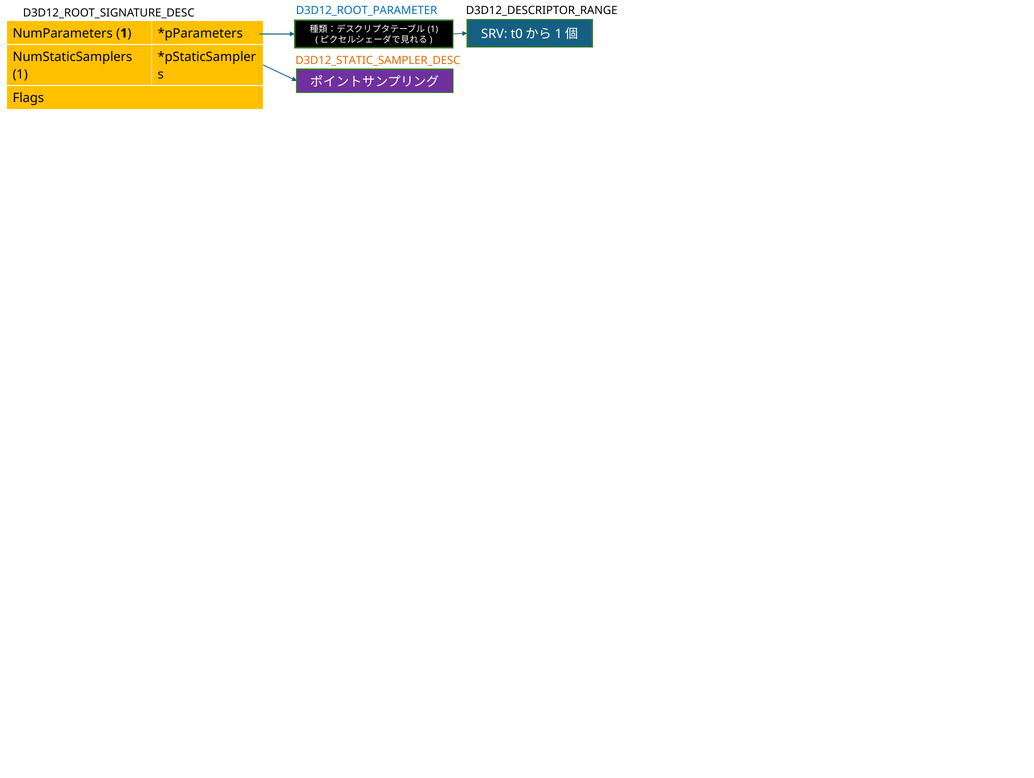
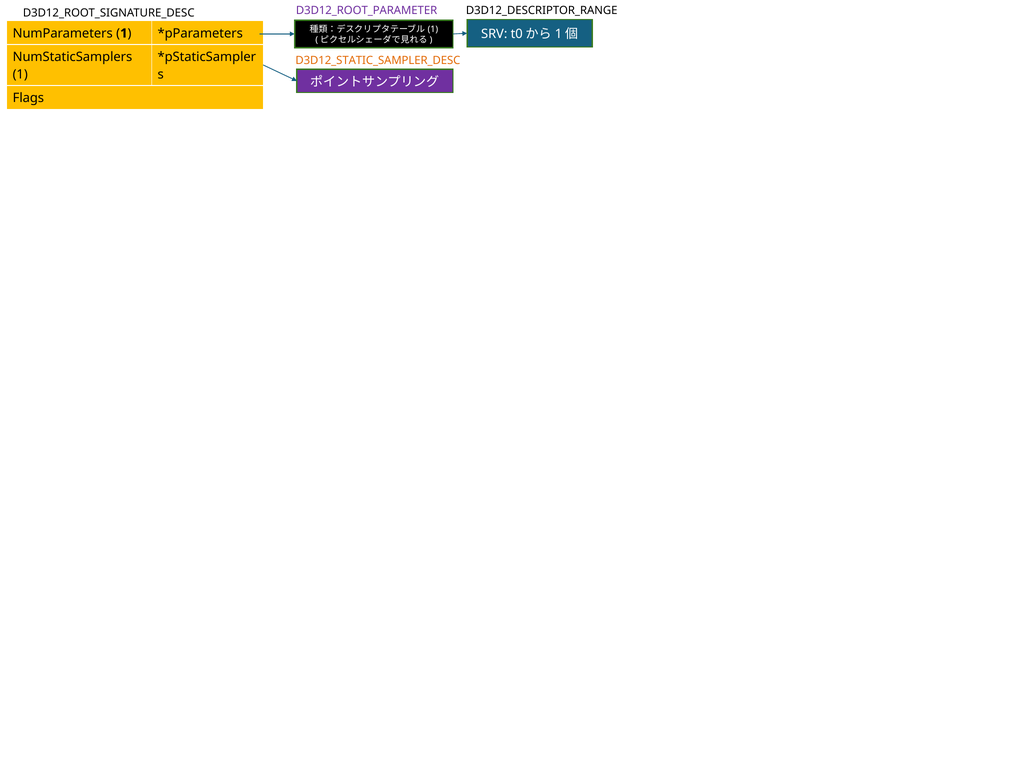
D3D12_ROOT_PARAMETER colour: blue -> purple (367, 11)
